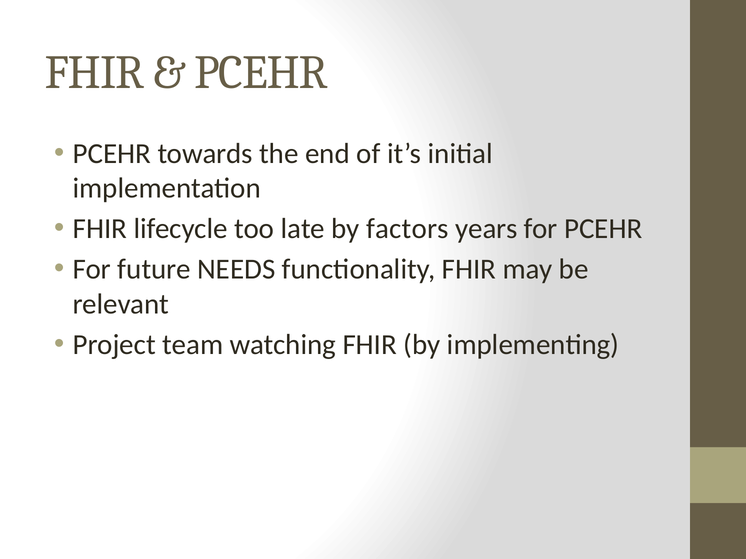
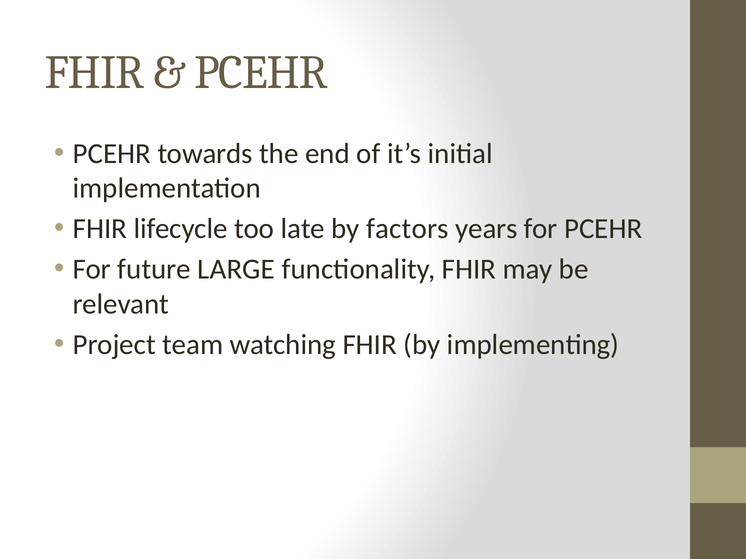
NEEDS: NEEDS -> LARGE (236, 270)
